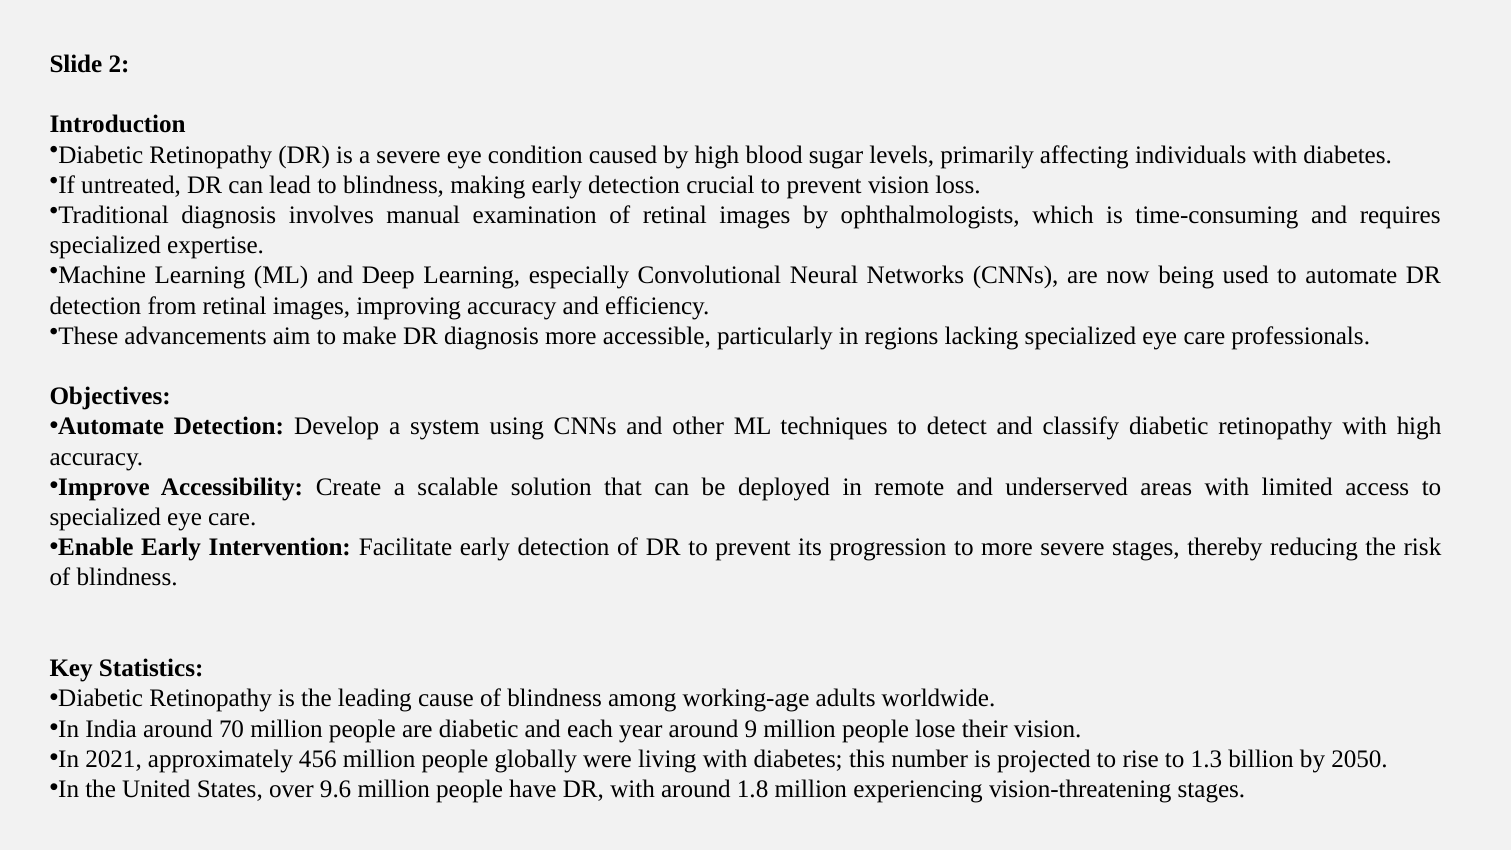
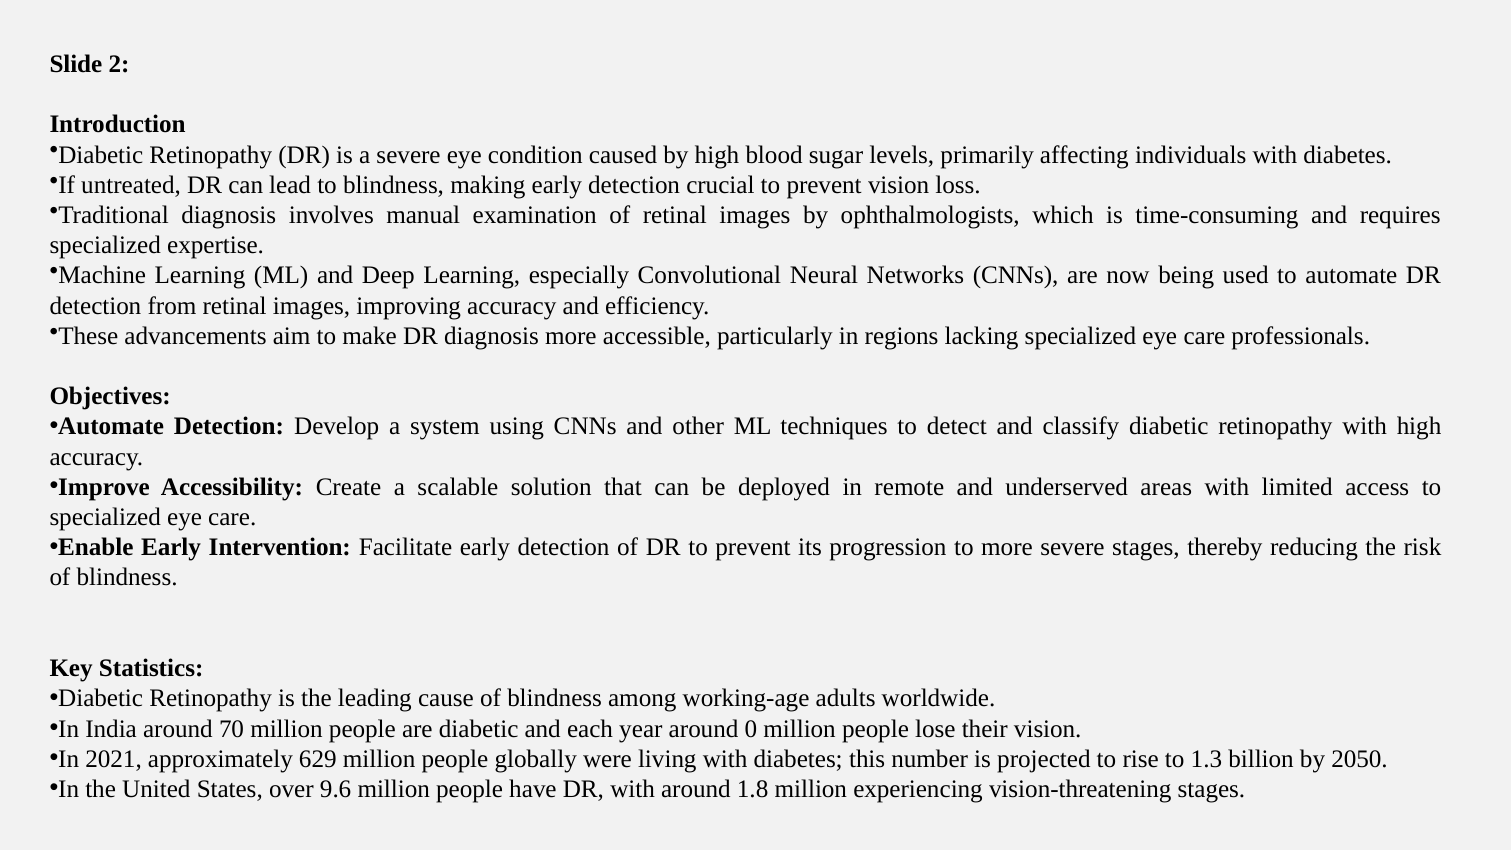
9: 9 -> 0 (751, 729)
456: 456 -> 629 (318, 759)
